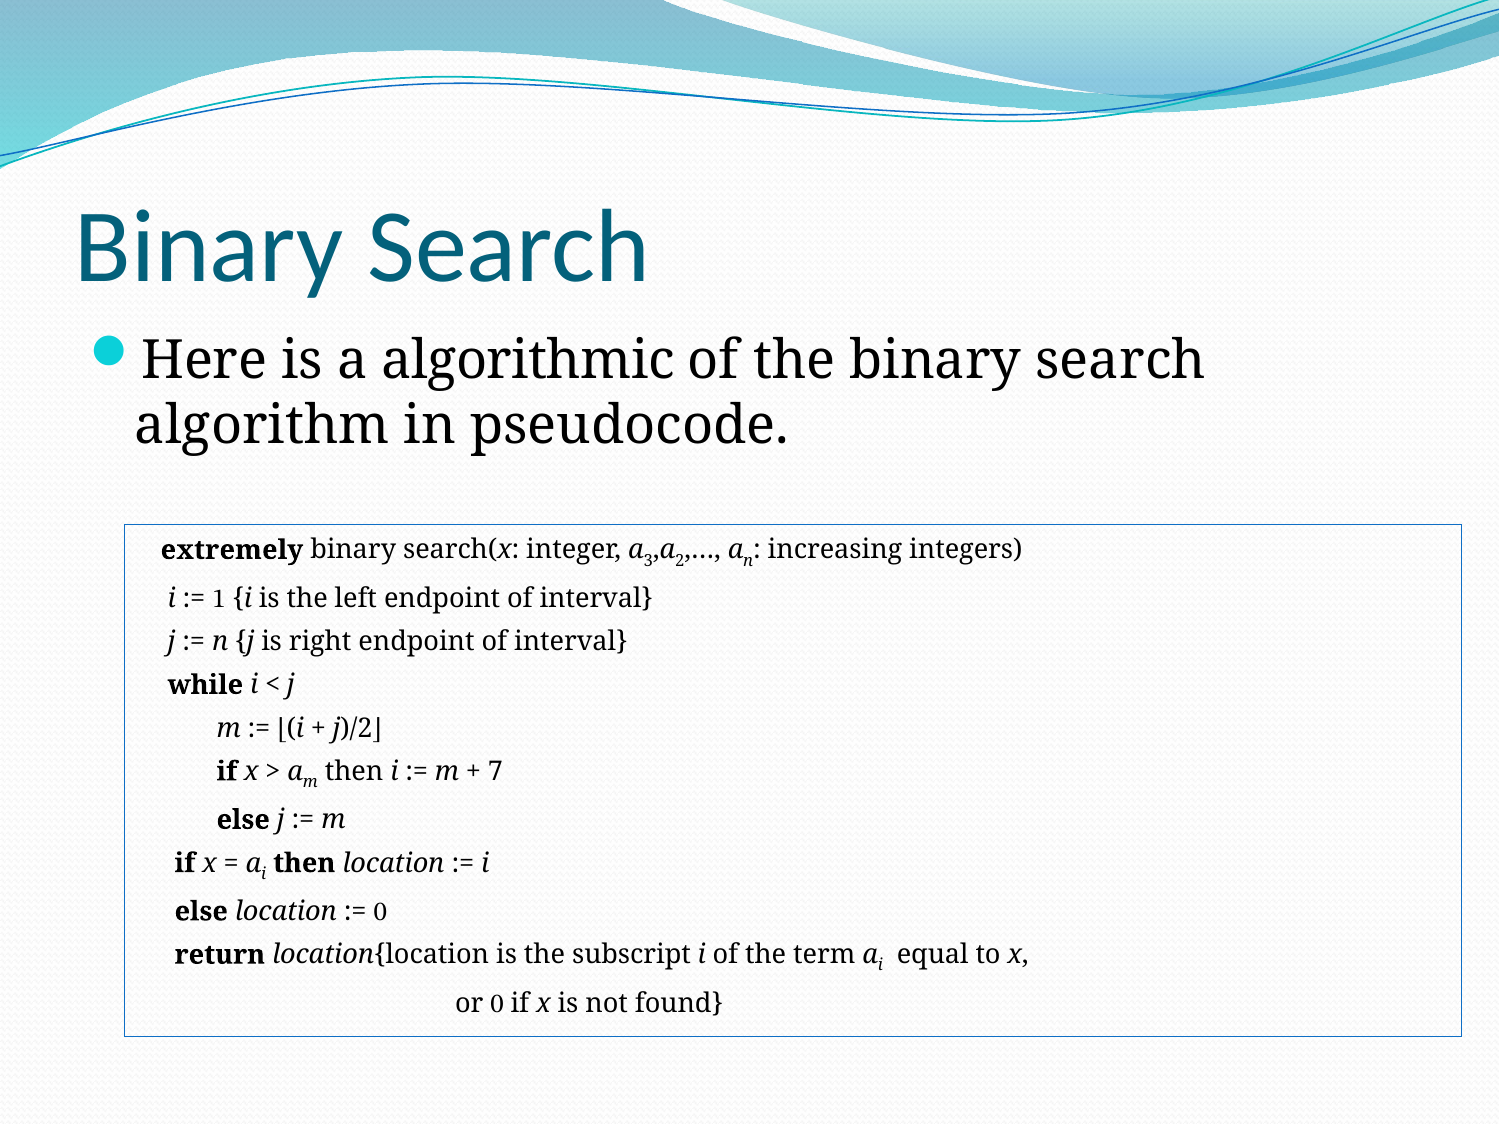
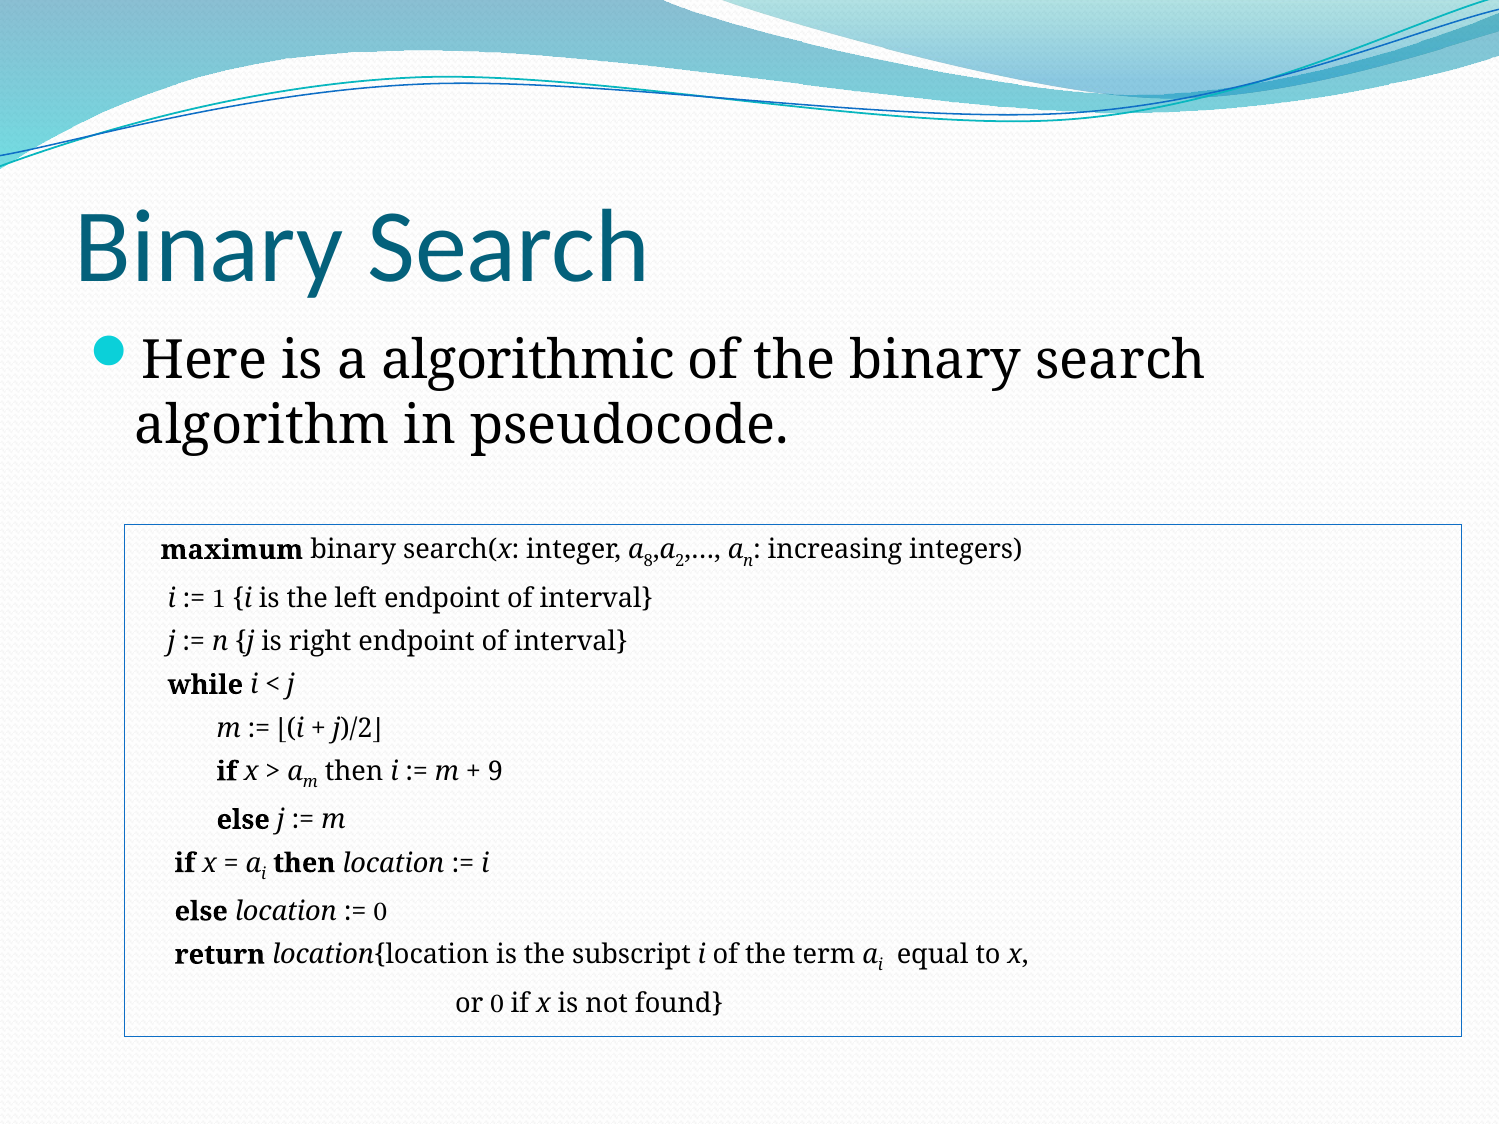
extremely: extremely -> maximum (232, 550)
3: 3 -> 8 (648, 561)
7: 7 -> 9 (495, 772)
